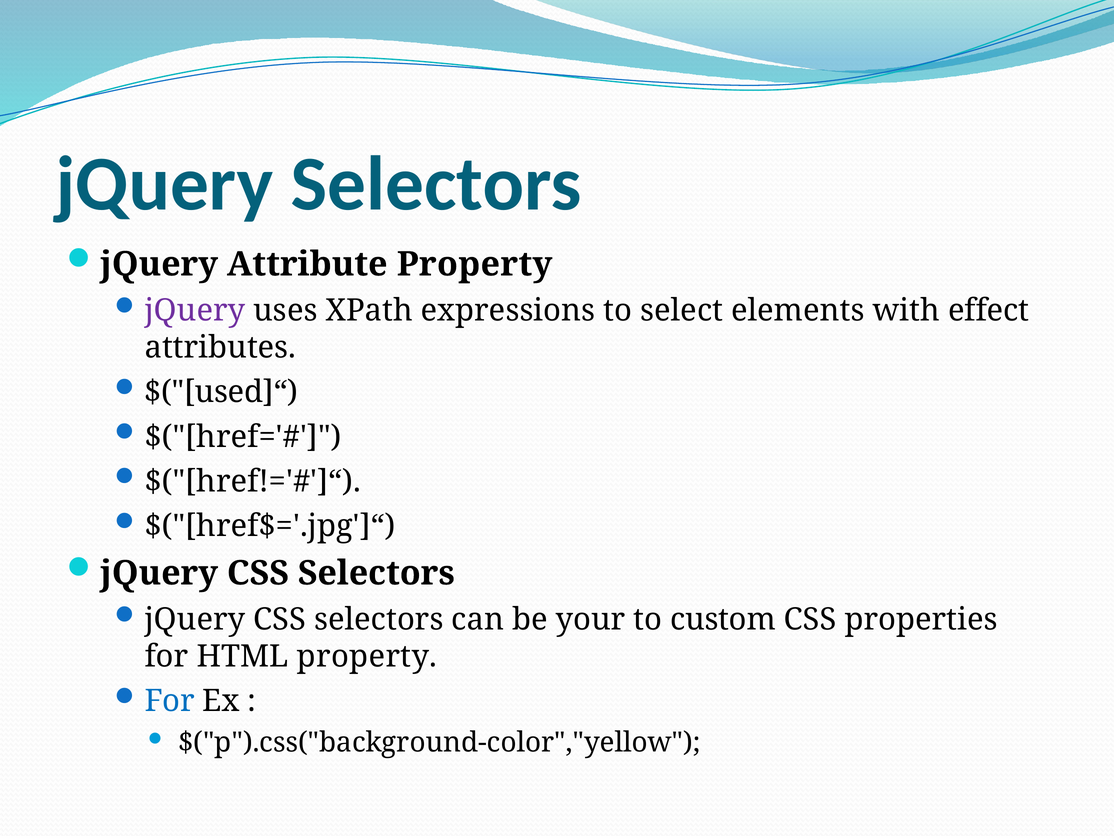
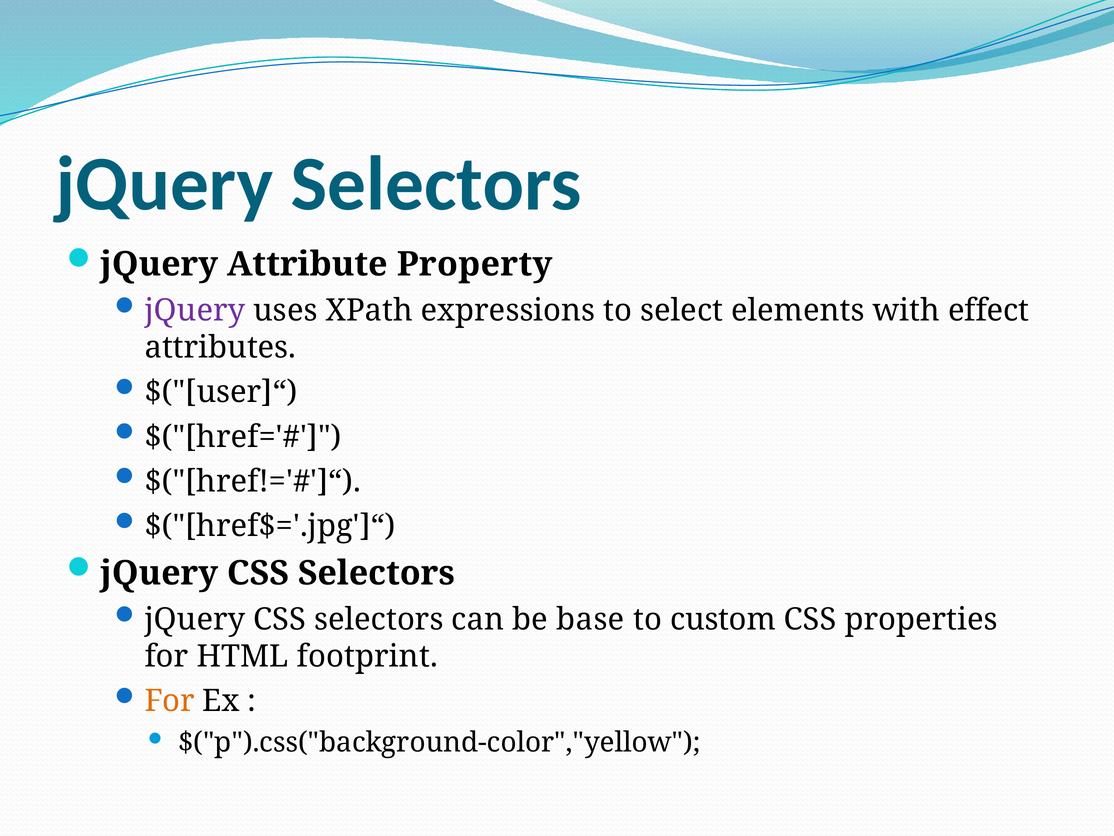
$("[used]“: $("[used]“ -> $("[user]“ (221, 392)
your: your -> base (590, 619)
HTML property: property -> footprint (367, 656)
For colour: blue -> orange (170, 701)
